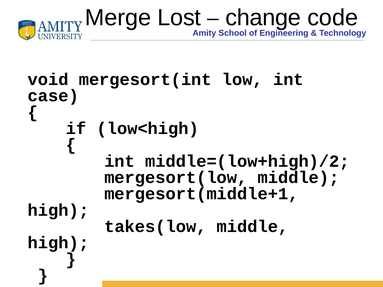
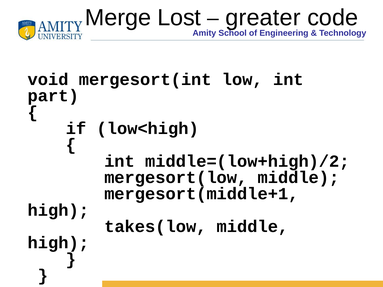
change: change -> greater (263, 18)
case: case -> part (53, 96)
